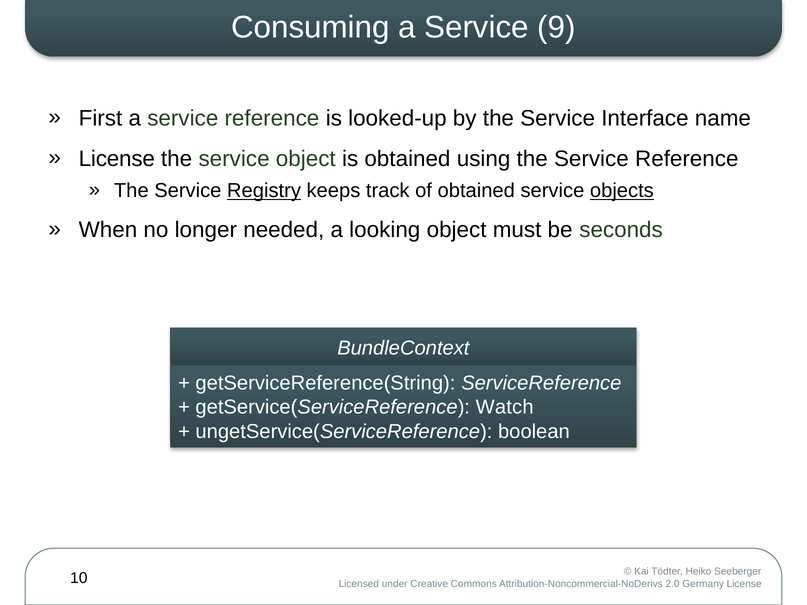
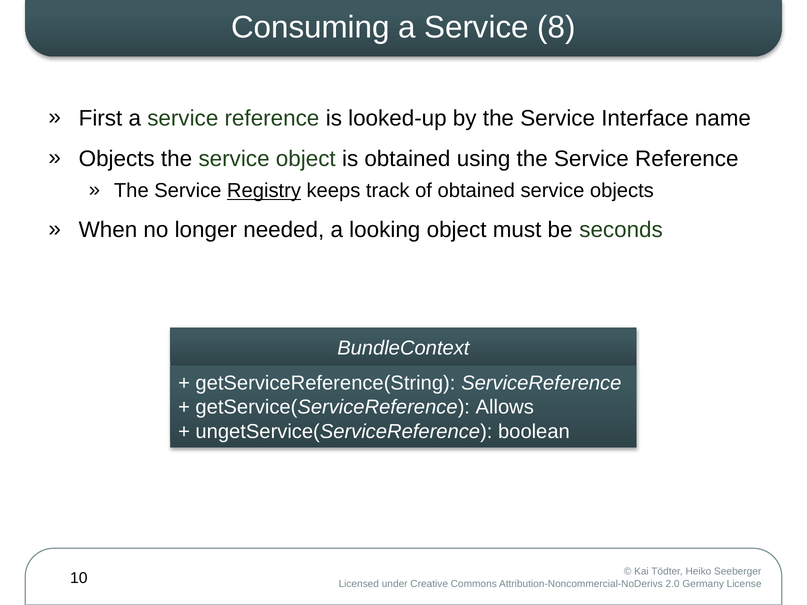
9: 9 -> 8 (556, 27)
License: License -> Objects (117, 159)
objects underline: present -> none (622, 191)
Watch: Watch -> Allows (505, 407)
